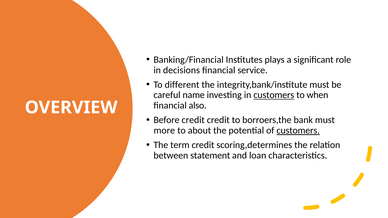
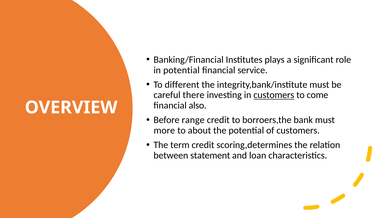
in decisions: decisions -> potential (181, 70)
name: name -> there (194, 95)
when: when -> come (317, 95)
Before credit: credit -> range (193, 120)
customers underline: present -> none (298, 131)
